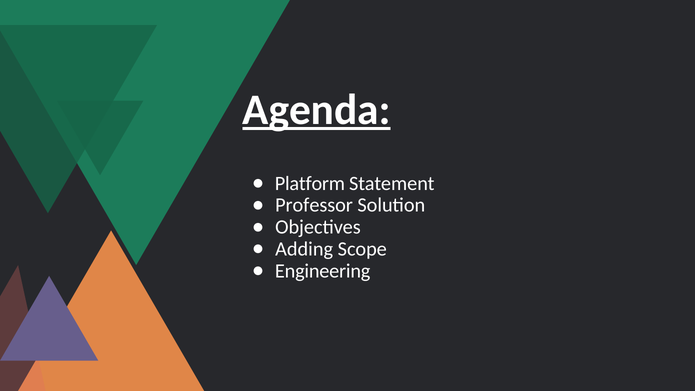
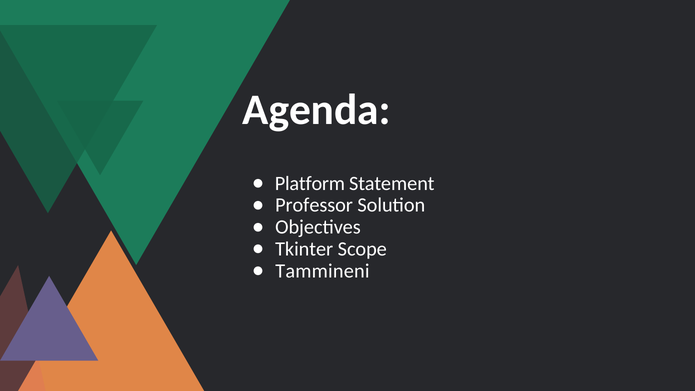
Agenda underline: present -> none (316, 110)
Adding: Adding -> Tkinter (304, 249)
Engineering: Engineering -> Tammineni (322, 271)
